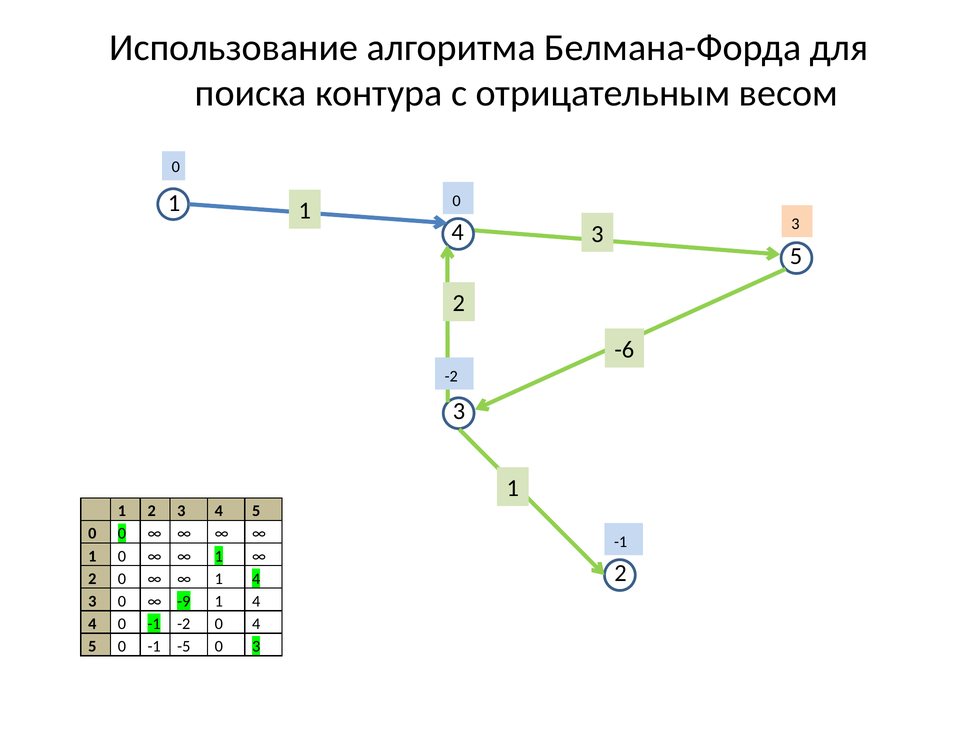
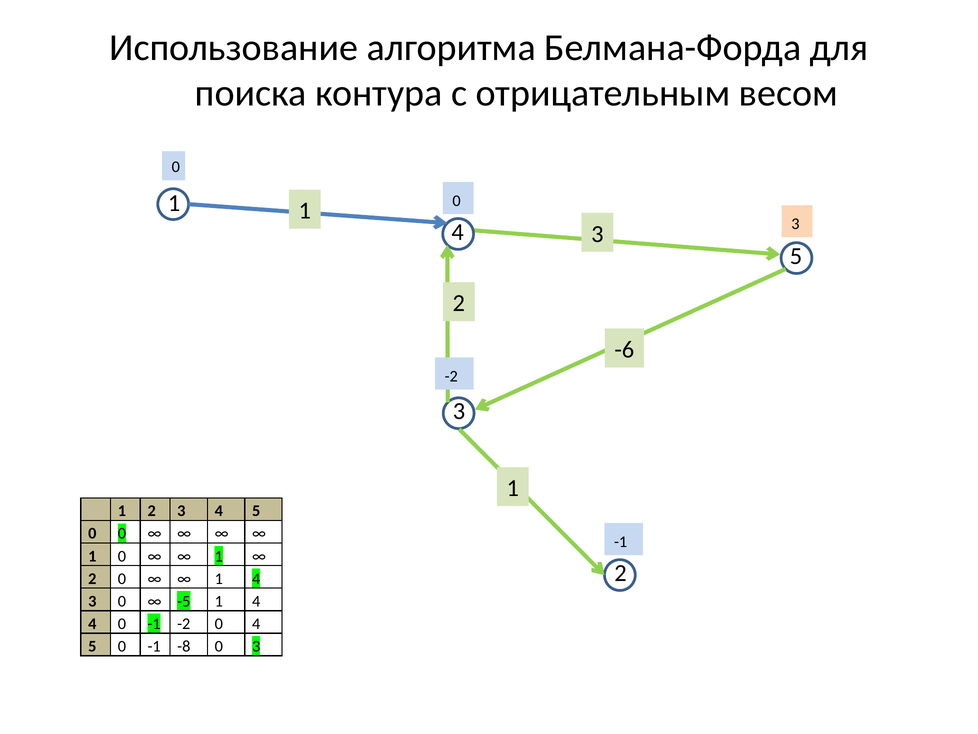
-9: -9 -> -5 (184, 601)
-5: -5 -> -8 (184, 646)
